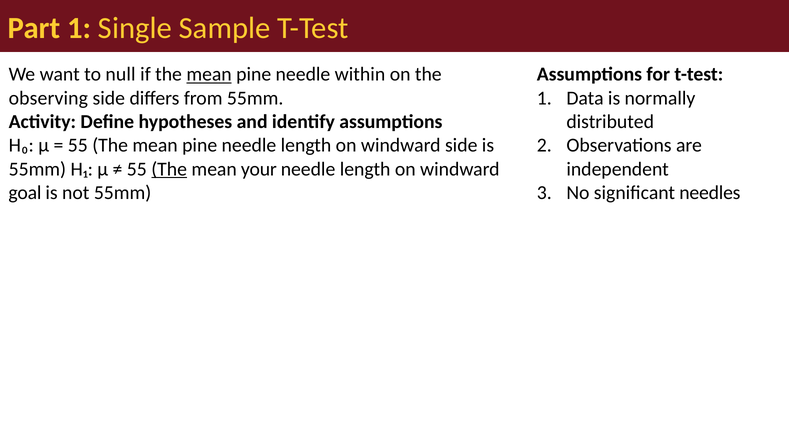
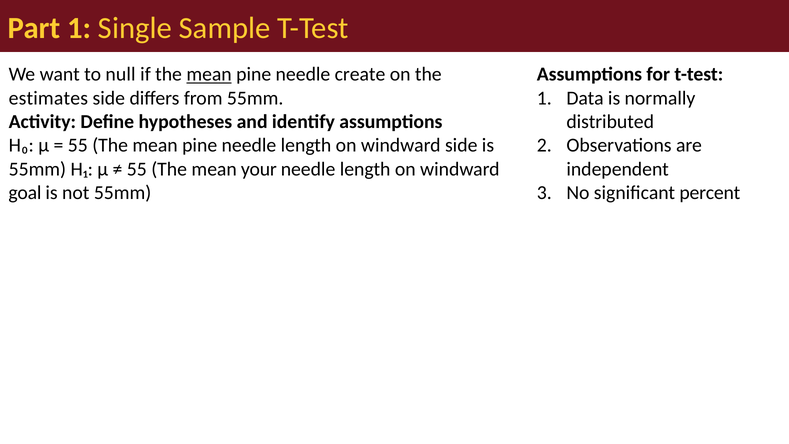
within: within -> create (360, 74)
observing: observing -> estimates (48, 98)
The underline: present -> none (169, 169)
needles: needles -> percent (710, 193)
